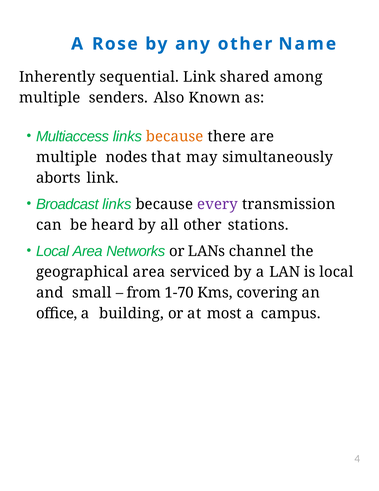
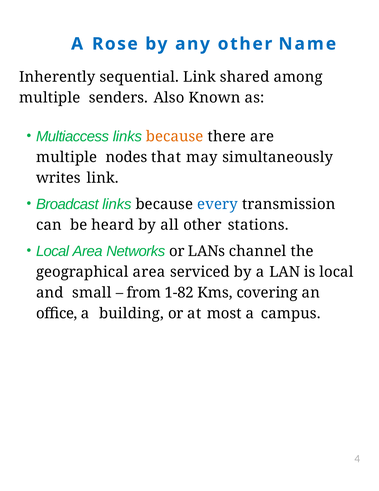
aborts: aborts -> writes (58, 178)
every colour: purple -> blue (217, 204)
1-70: 1-70 -> 1-82 (179, 292)
